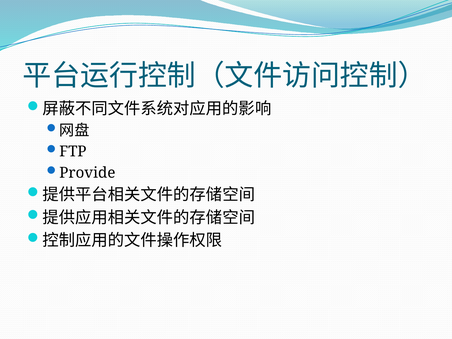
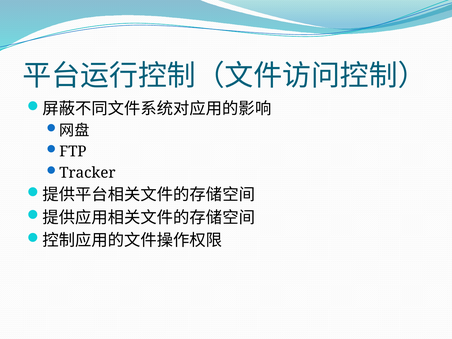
Provide: Provide -> Tracker (87, 173)
